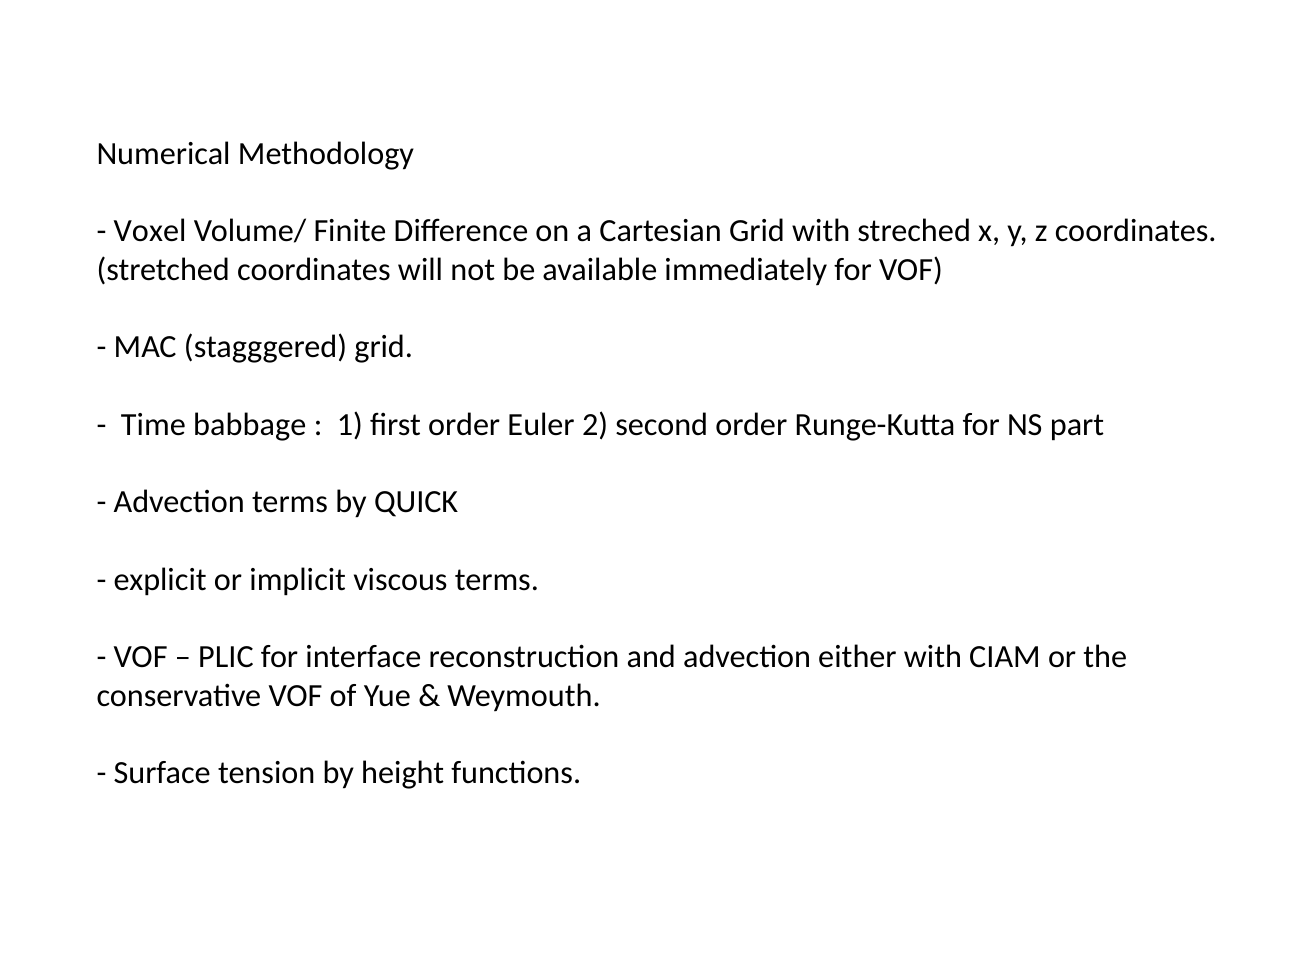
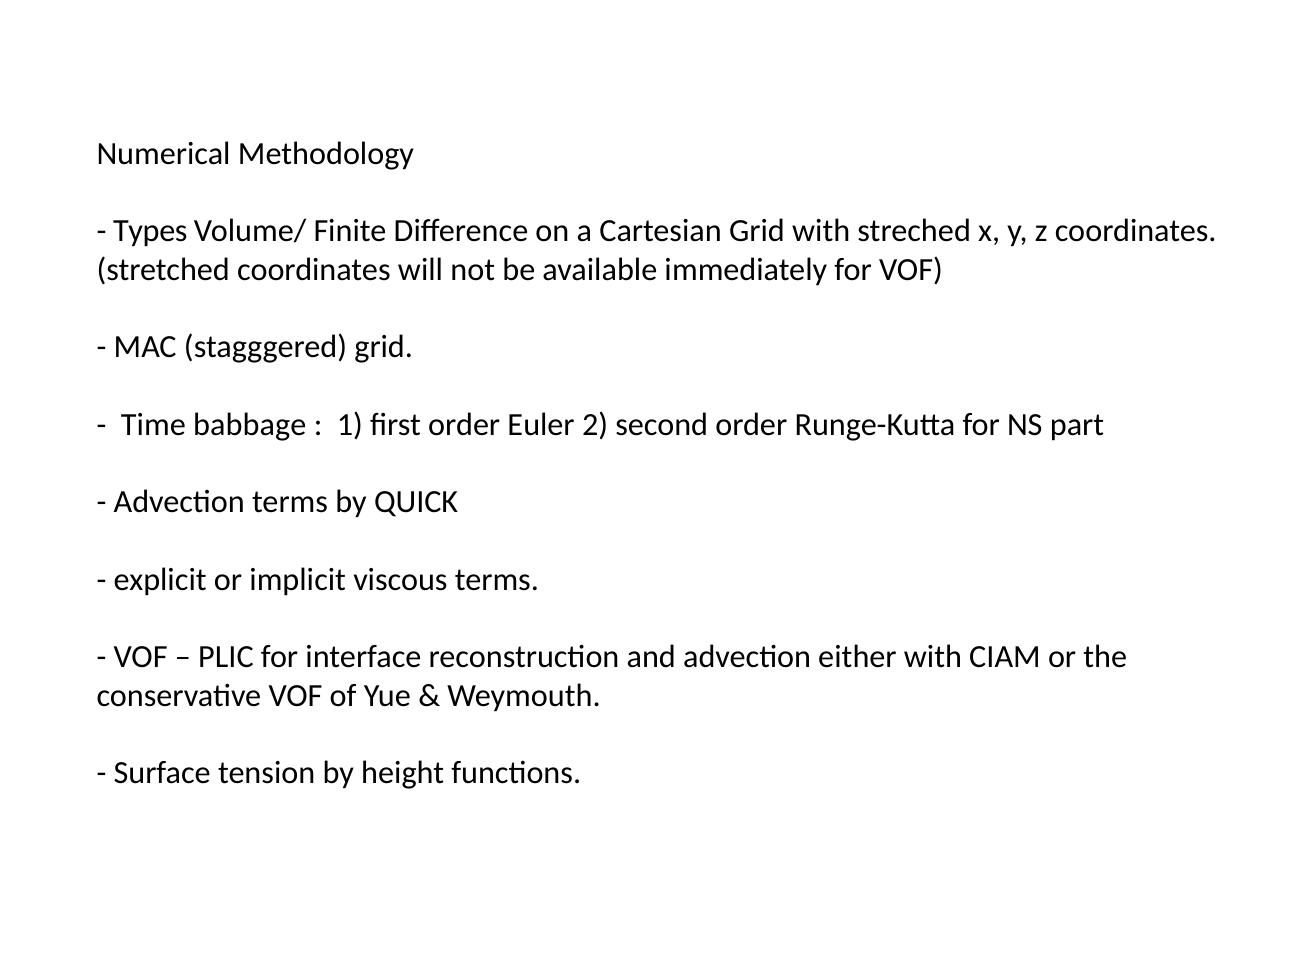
Voxel: Voxel -> Types (150, 231)
